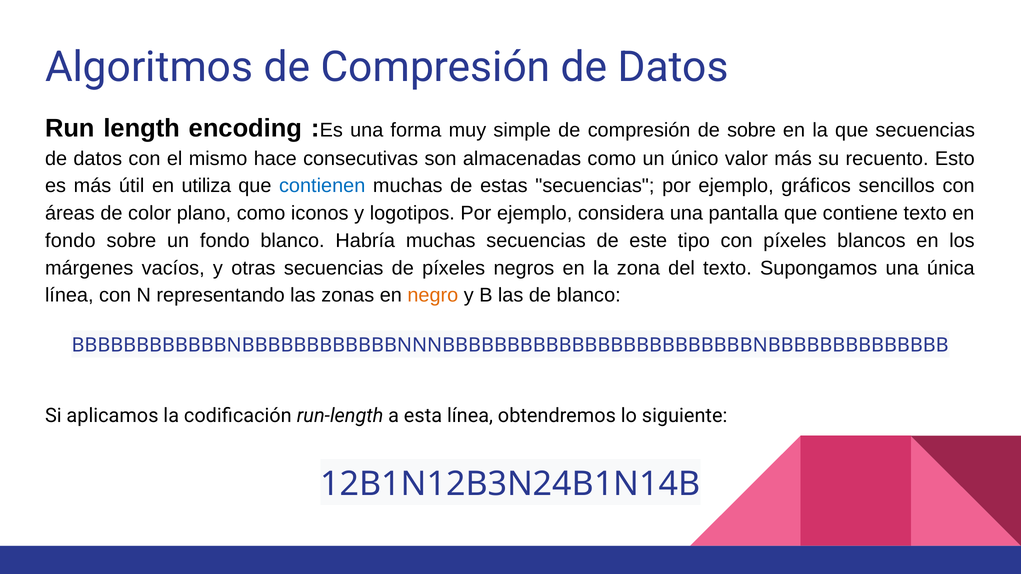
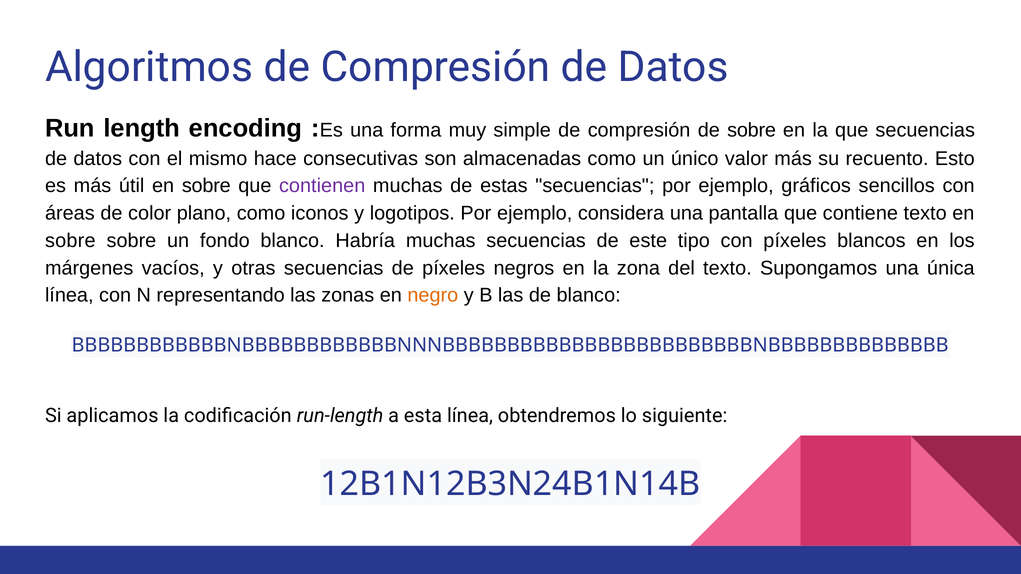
útil en utiliza: utiliza -> sobre (206, 186)
contienen colour: blue -> purple (322, 186)
fondo: fondo -> sobre (70, 241)
